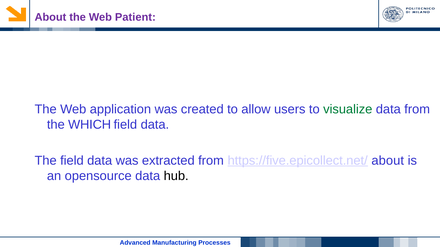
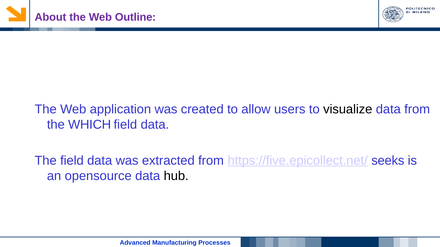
Patient: Patient -> Outline (135, 17)
visualize colour: green -> black (348, 109)
https://five.epicollect.net/ about: about -> seeks (388, 161)
